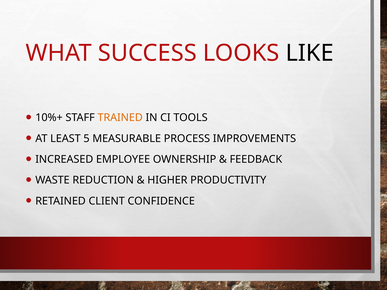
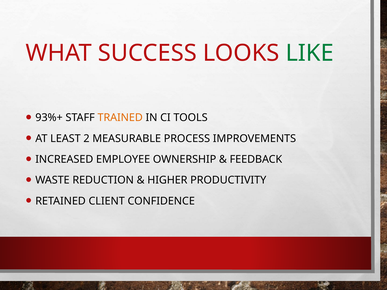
LIKE colour: black -> green (310, 53)
10%+: 10%+ -> 93%+ (49, 118)
5: 5 -> 2 (86, 139)
